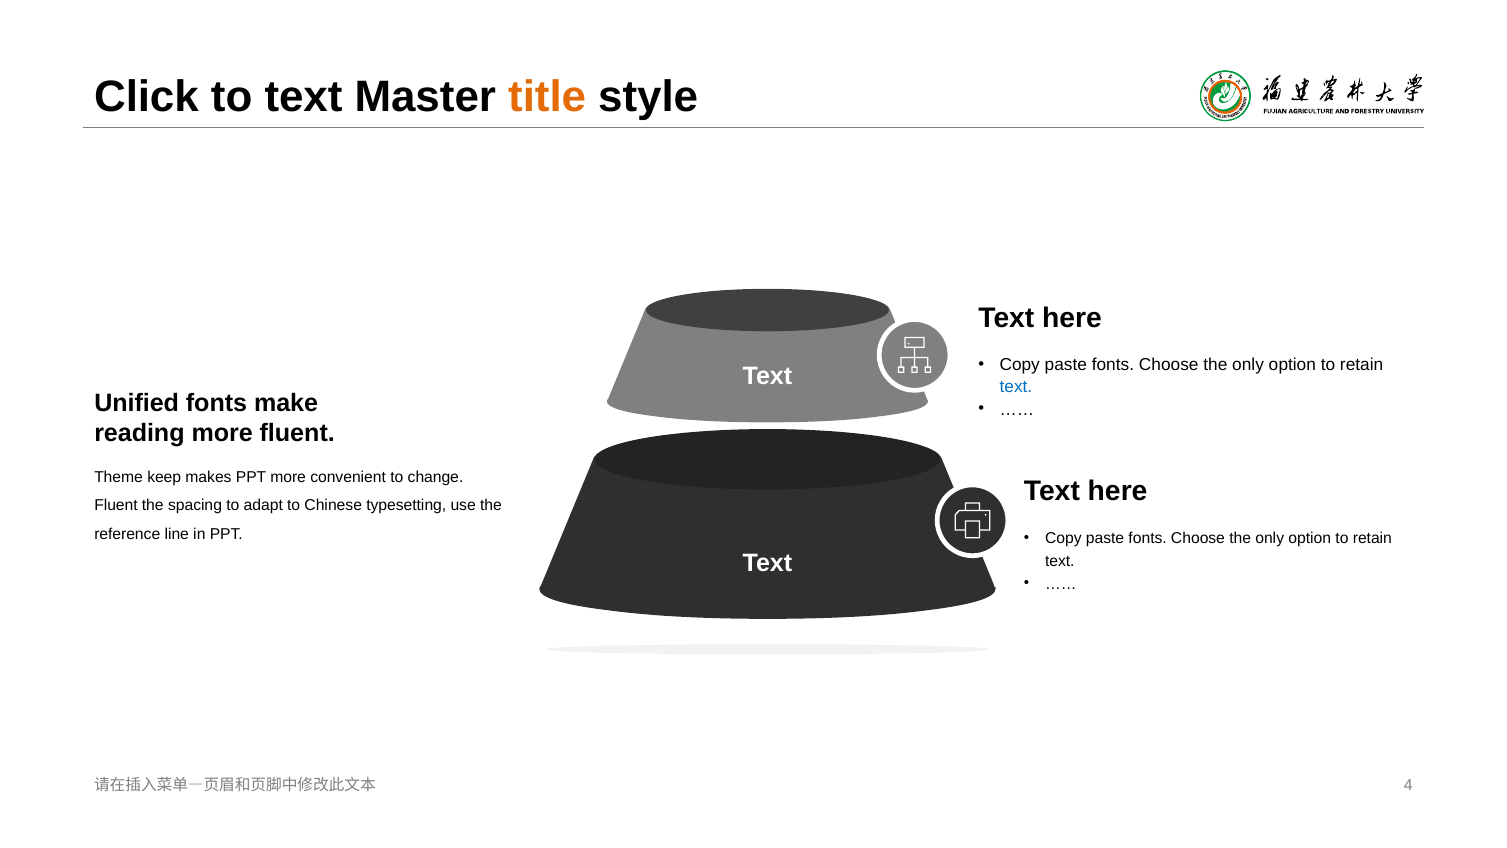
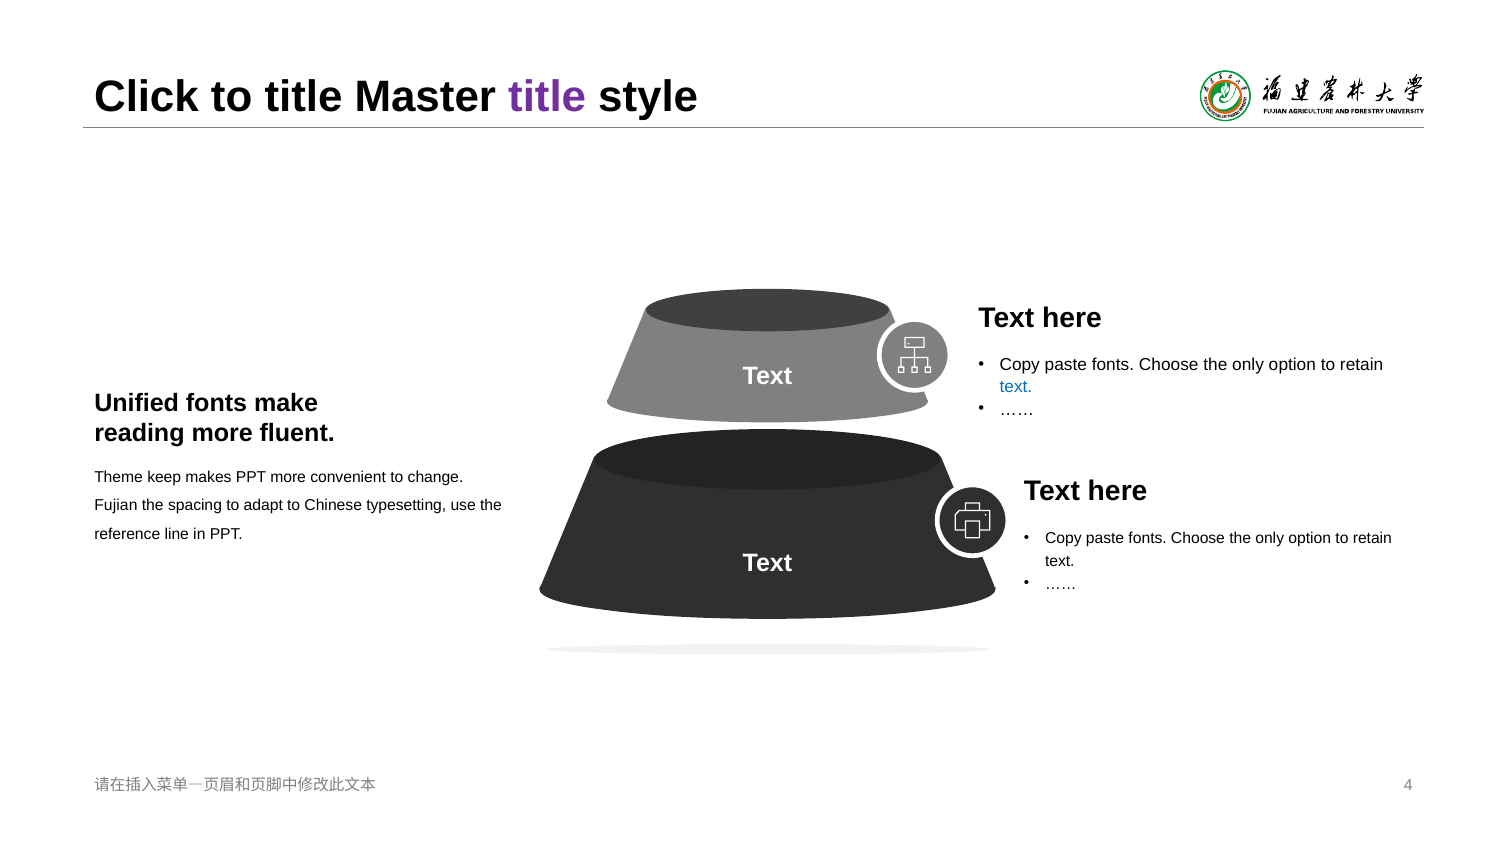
to text: text -> title (303, 97)
title colour: orange -> purple (547, 97)
Fluent: Fluent -> Fujian (116, 506)
